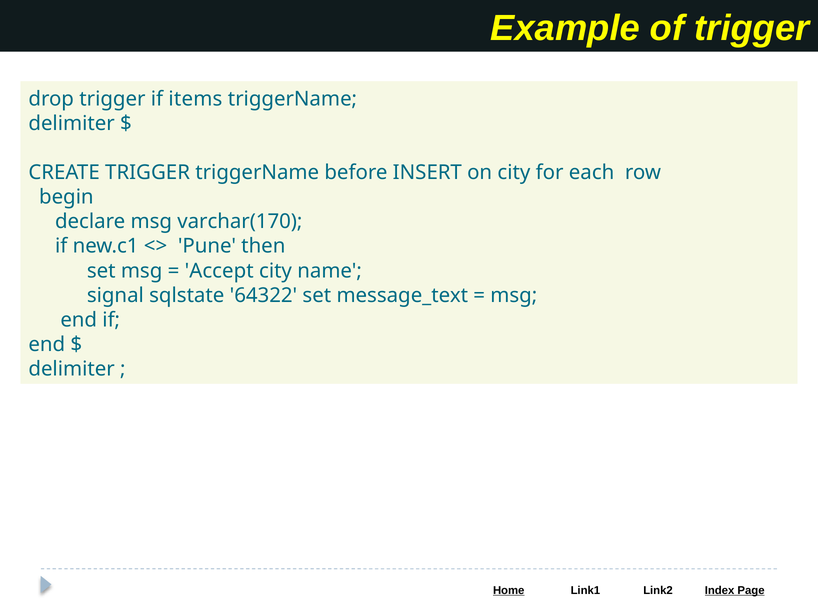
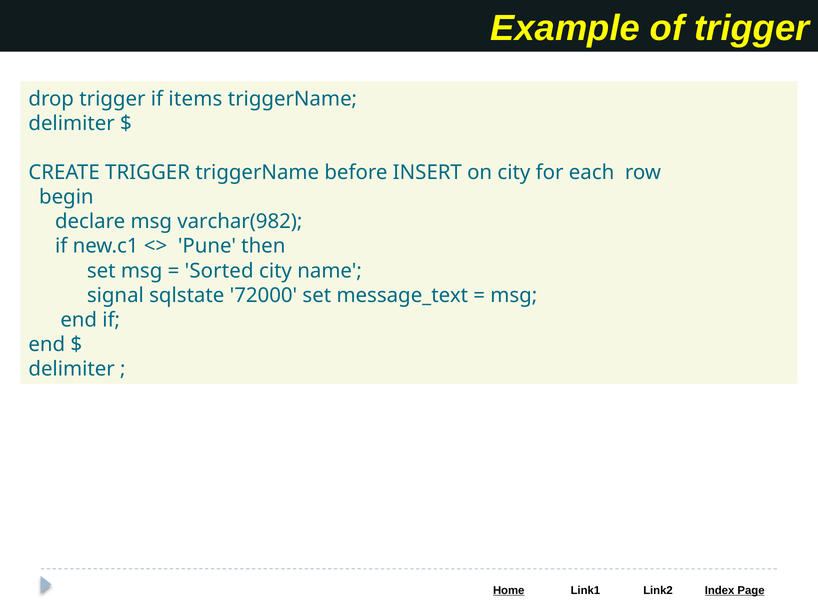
varchar(170: varchar(170 -> varchar(982 (240, 221)
Accept: Accept -> Sorted (219, 271)
64322: 64322 -> 72000 (263, 295)
